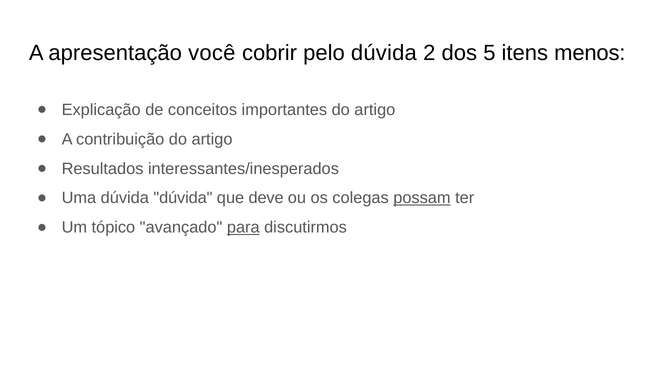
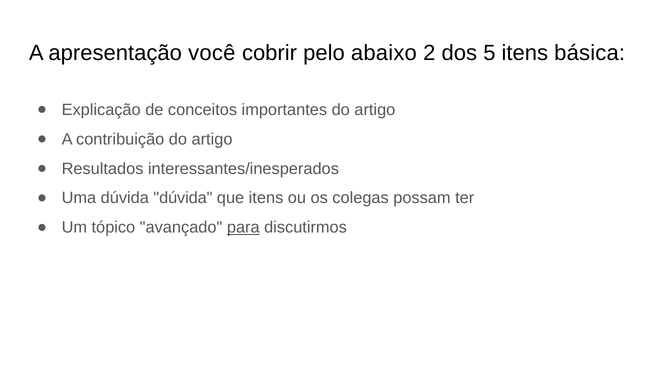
pelo dúvida: dúvida -> abaixo (384, 53)
menos: menos -> básica (590, 53)
que deve: deve -> itens (266, 198)
possam underline: present -> none (422, 198)
